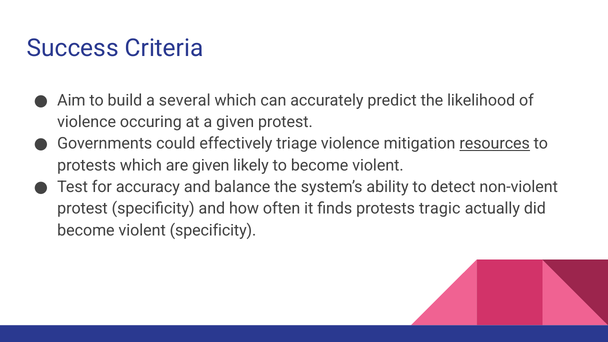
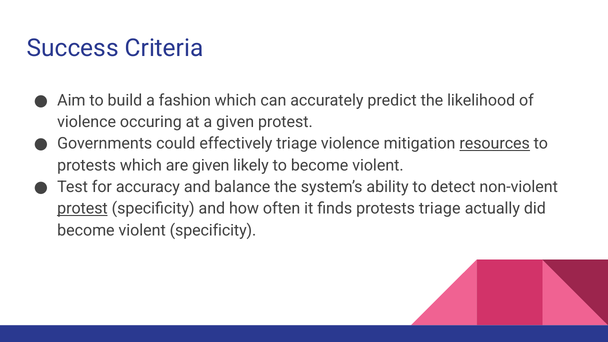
several: several -> fashion (185, 100)
protest underline: none -> present (82, 209)
protests tragic: tragic -> triage (440, 209)
